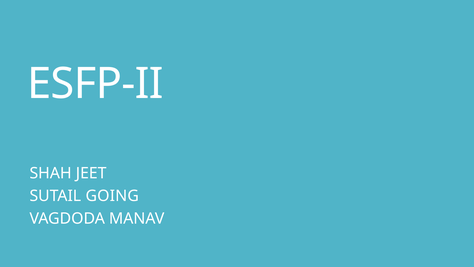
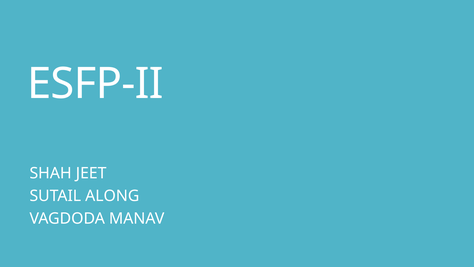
GOING: GOING -> ALONG (112, 196)
